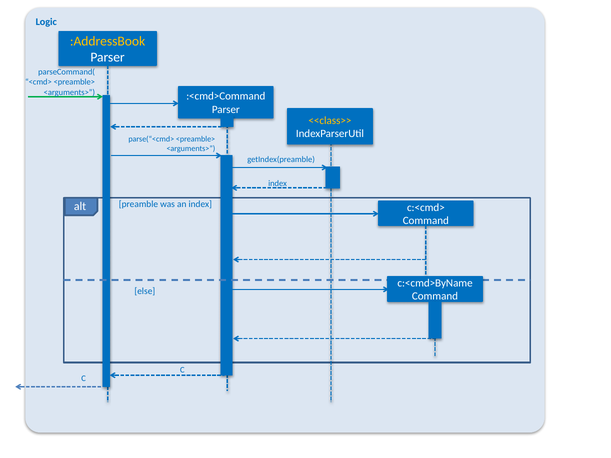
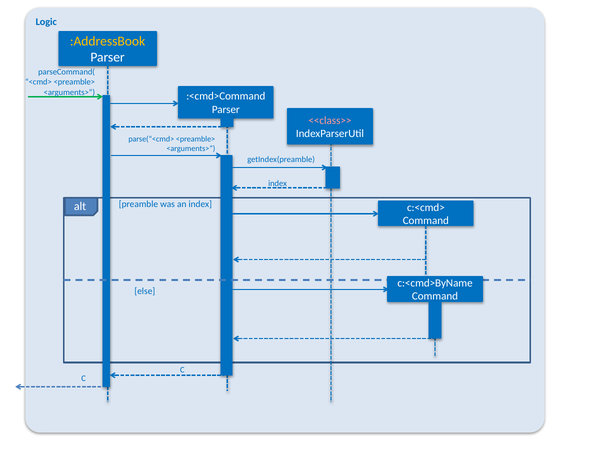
<<class>> colour: yellow -> pink (330, 121)
